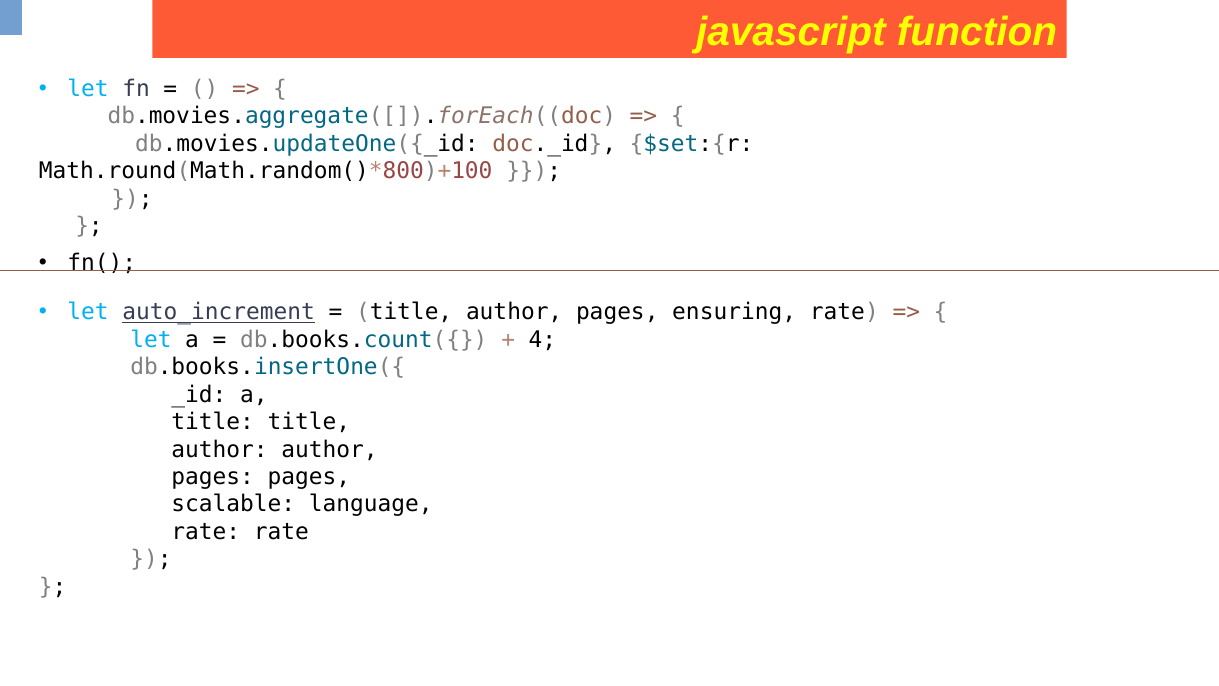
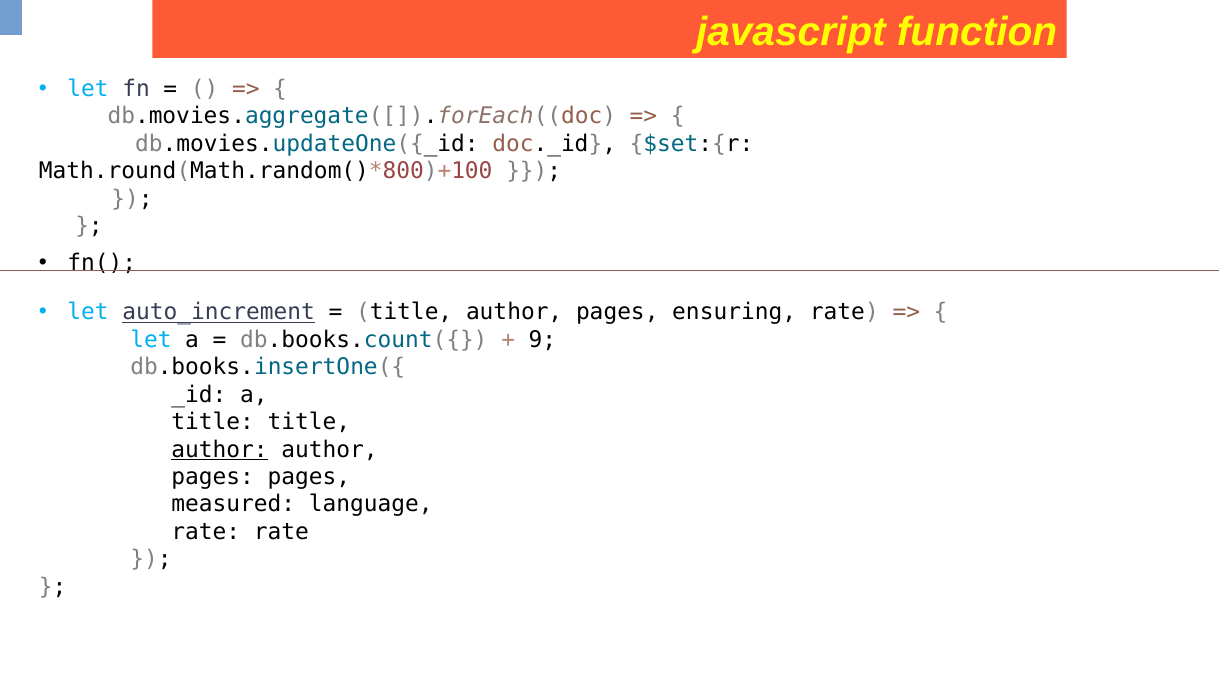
4: 4 -> 9 (542, 340)
author underline: none -> present (220, 449)
scalable: scalable -> measured (233, 504)
